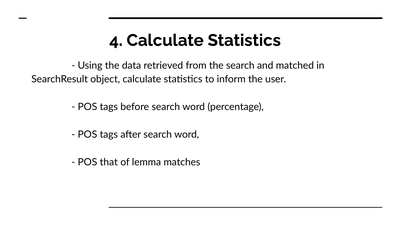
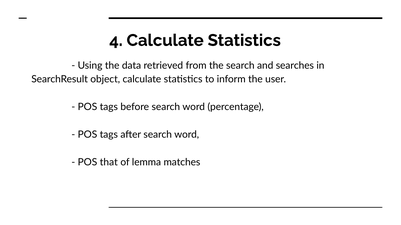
matched: matched -> searches (295, 66)
